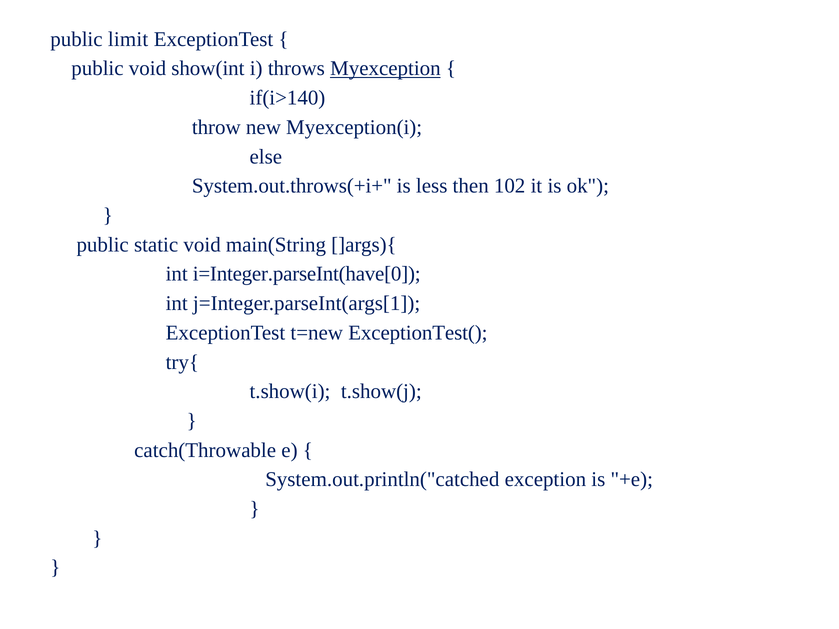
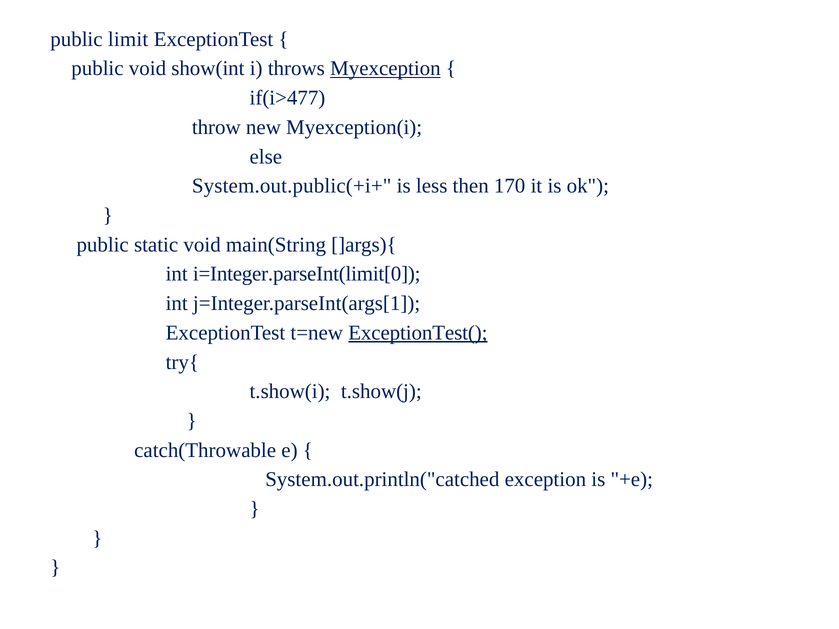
if(i>140: if(i>140 -> if(i>477 (287, 98)
System.out.throws(+i+: System.out.throws(+i+ -> System.out.public(+i+ (292, 186)
102: 102 -> 170 (510, 186)
i=Integer.parseInt(have[0: i=Integer.parseInt(have[0 -> i=Integer.parseInt(limit[0 (307, 274)
ExceptionTest( underline: none -> present (418, 333)
